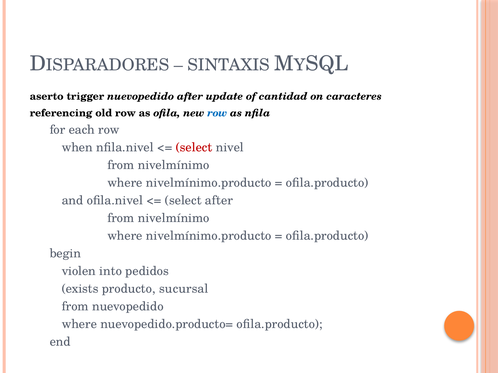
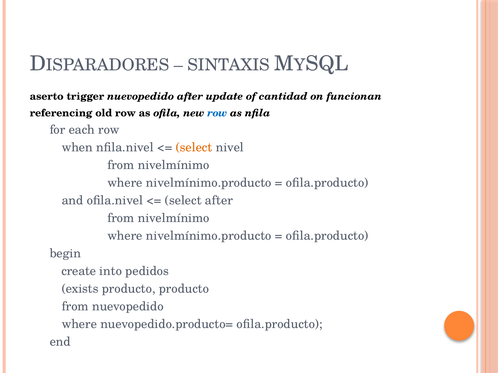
caracteres: caracteres -> funcionan (354, 97)
select colour: red -> orange (194, 147)
violen: violen -> create (79, 271)
producto sucursal: sucursal -> producto (184, 289)
